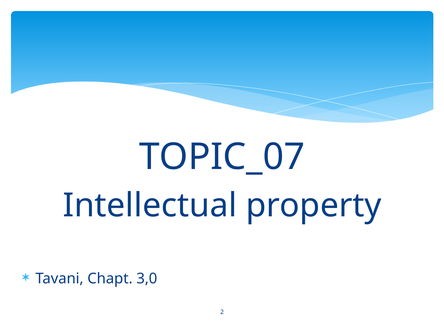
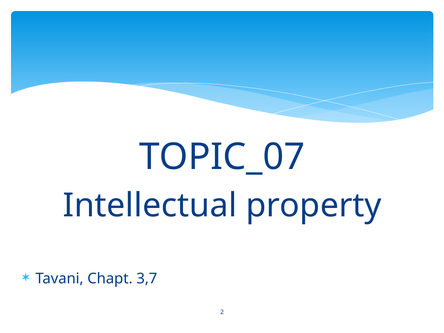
3,0: 3,0 -> 3,7 (147, 279)
